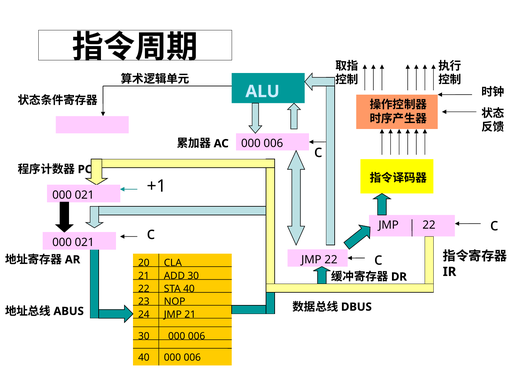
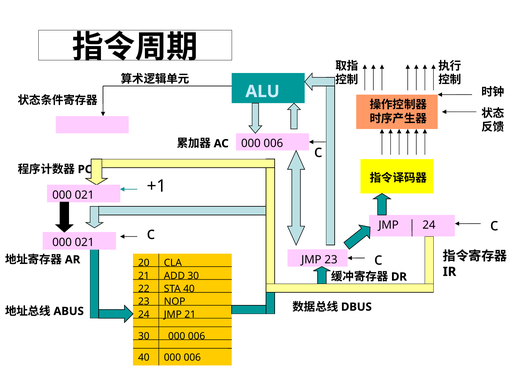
22: 22 -> 24 (429, 225)
22: 22 -> 23 (331, 259)
